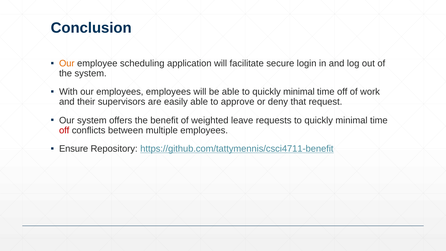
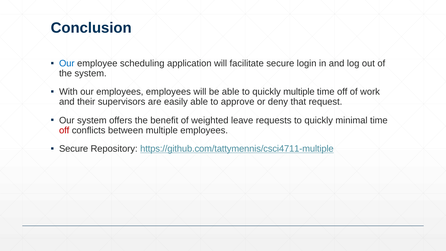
Our colour: orange -> blue (67, 63)
able to quickly minimal: minimal -> multiple (299, 92)
Ensure: Ensure -> Secure (74, 149)
https://github.com/tattymennis/csci4711-benefit: https://github.com/tattymennis/csci4711-benefit -> https://github.com/tattymennis/csci4711-multiple (237, 149)
